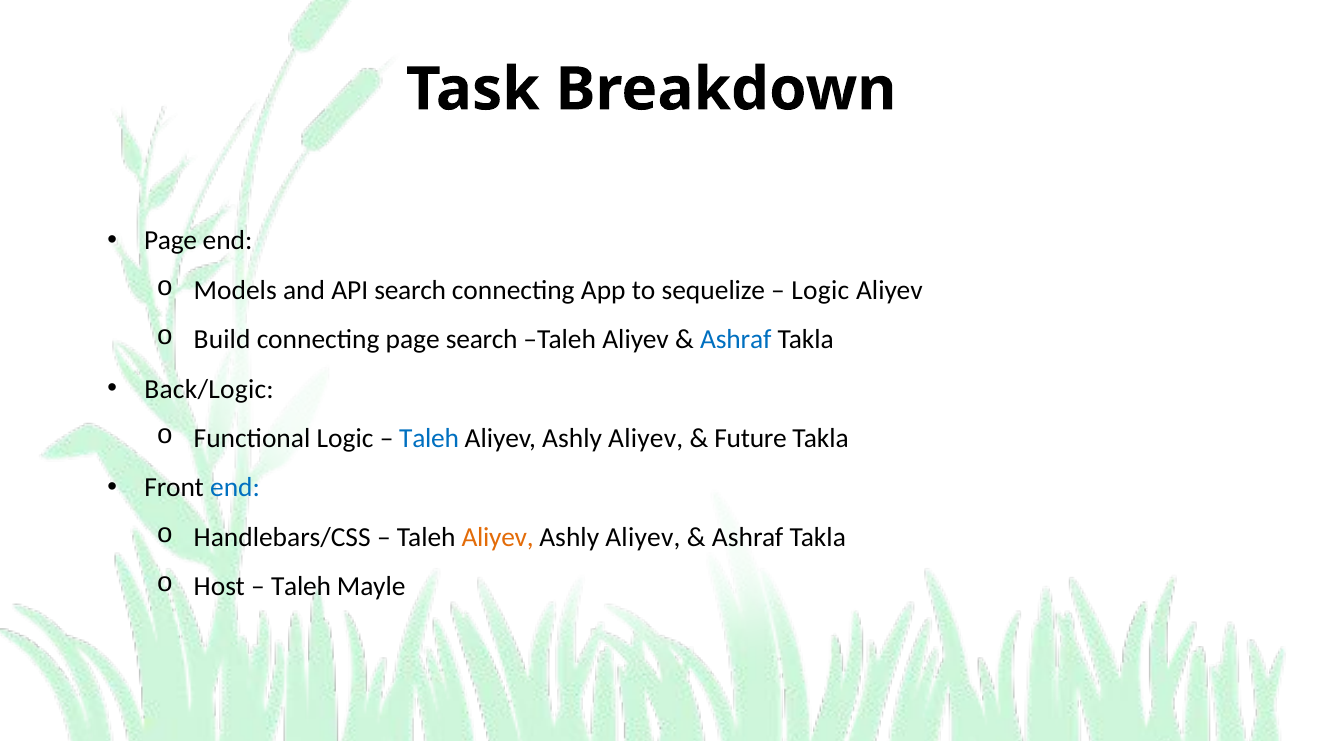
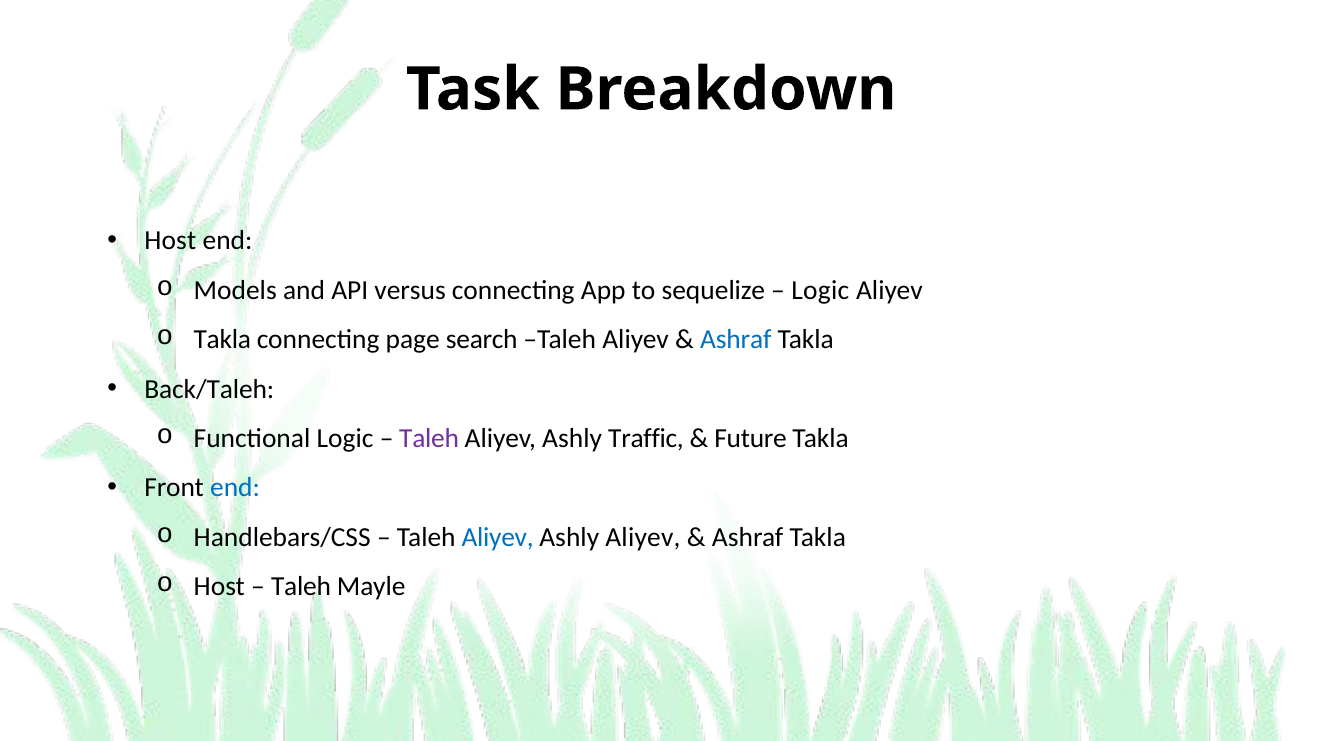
Page: Page -> Host (170, 241)
API search: search -> versus (410, 290)
Build: Build -> Takla (222, 340)
Back/Logic: Back/Logic -> Back/Taleh (209, 389)
Taleh colour: blue -> purple (429, 438)
Aliyev: Aliyev -> Traffic (646, 438)
Aliyev colour: orange -> blue (498, 537)
